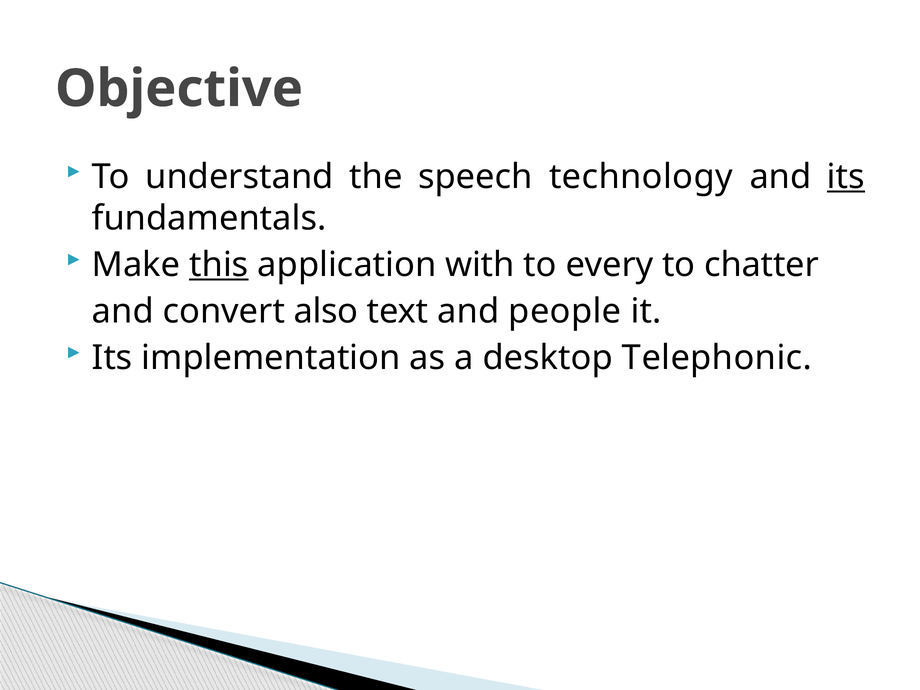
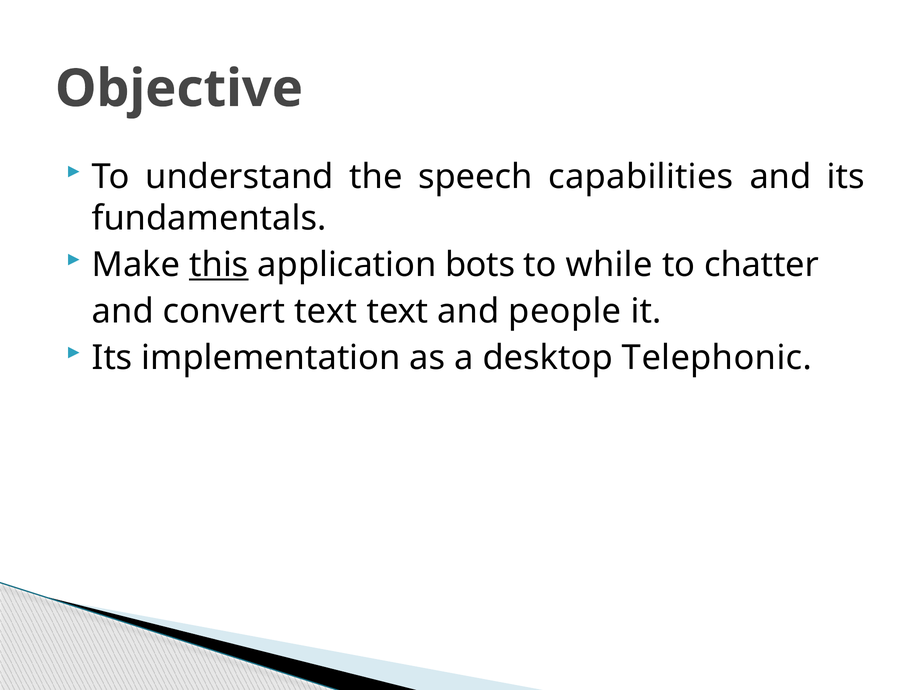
technology: technology -> capabilities (641, 177)
its underline: present -> none (846, 177)
with: with -> bots (480, 265)
every: every -> while (609, 265)
convert also: also -> text (326, 311)
